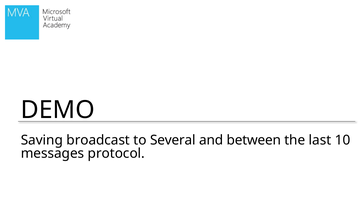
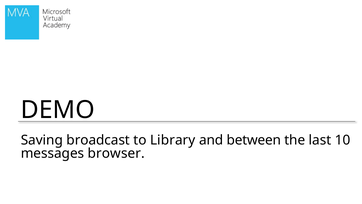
Several: Several -> Library (173, 140)
protocol: protocol -> browser (116, 153)
